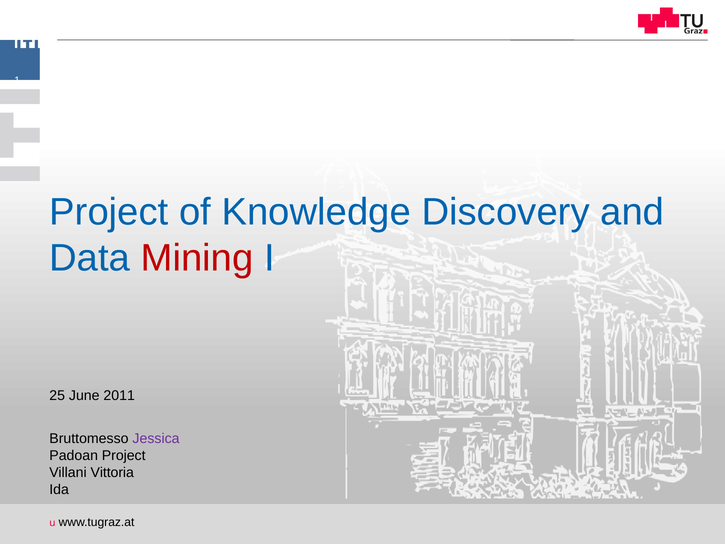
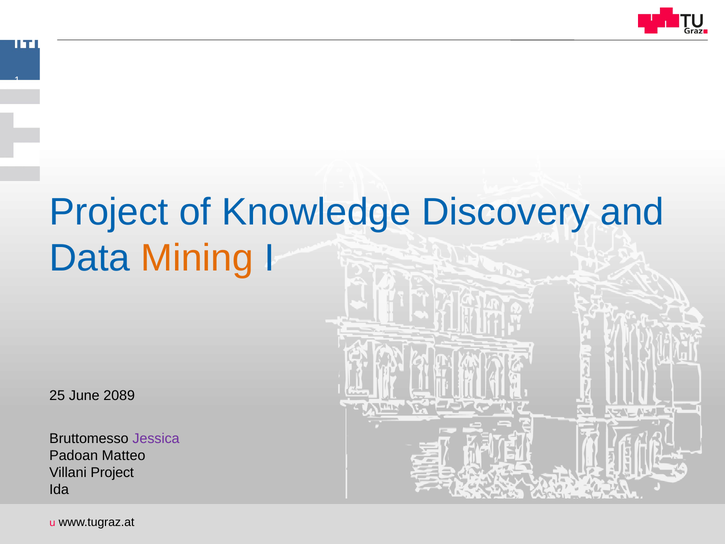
Mining colour: red -> orange (197, 258)
2011: 2011 -> 2089 (119, 395)
Padoan Project: Project -> Matteo (124, 455)
Villani Vittoria: Vittoria -> Project (112, 472)
